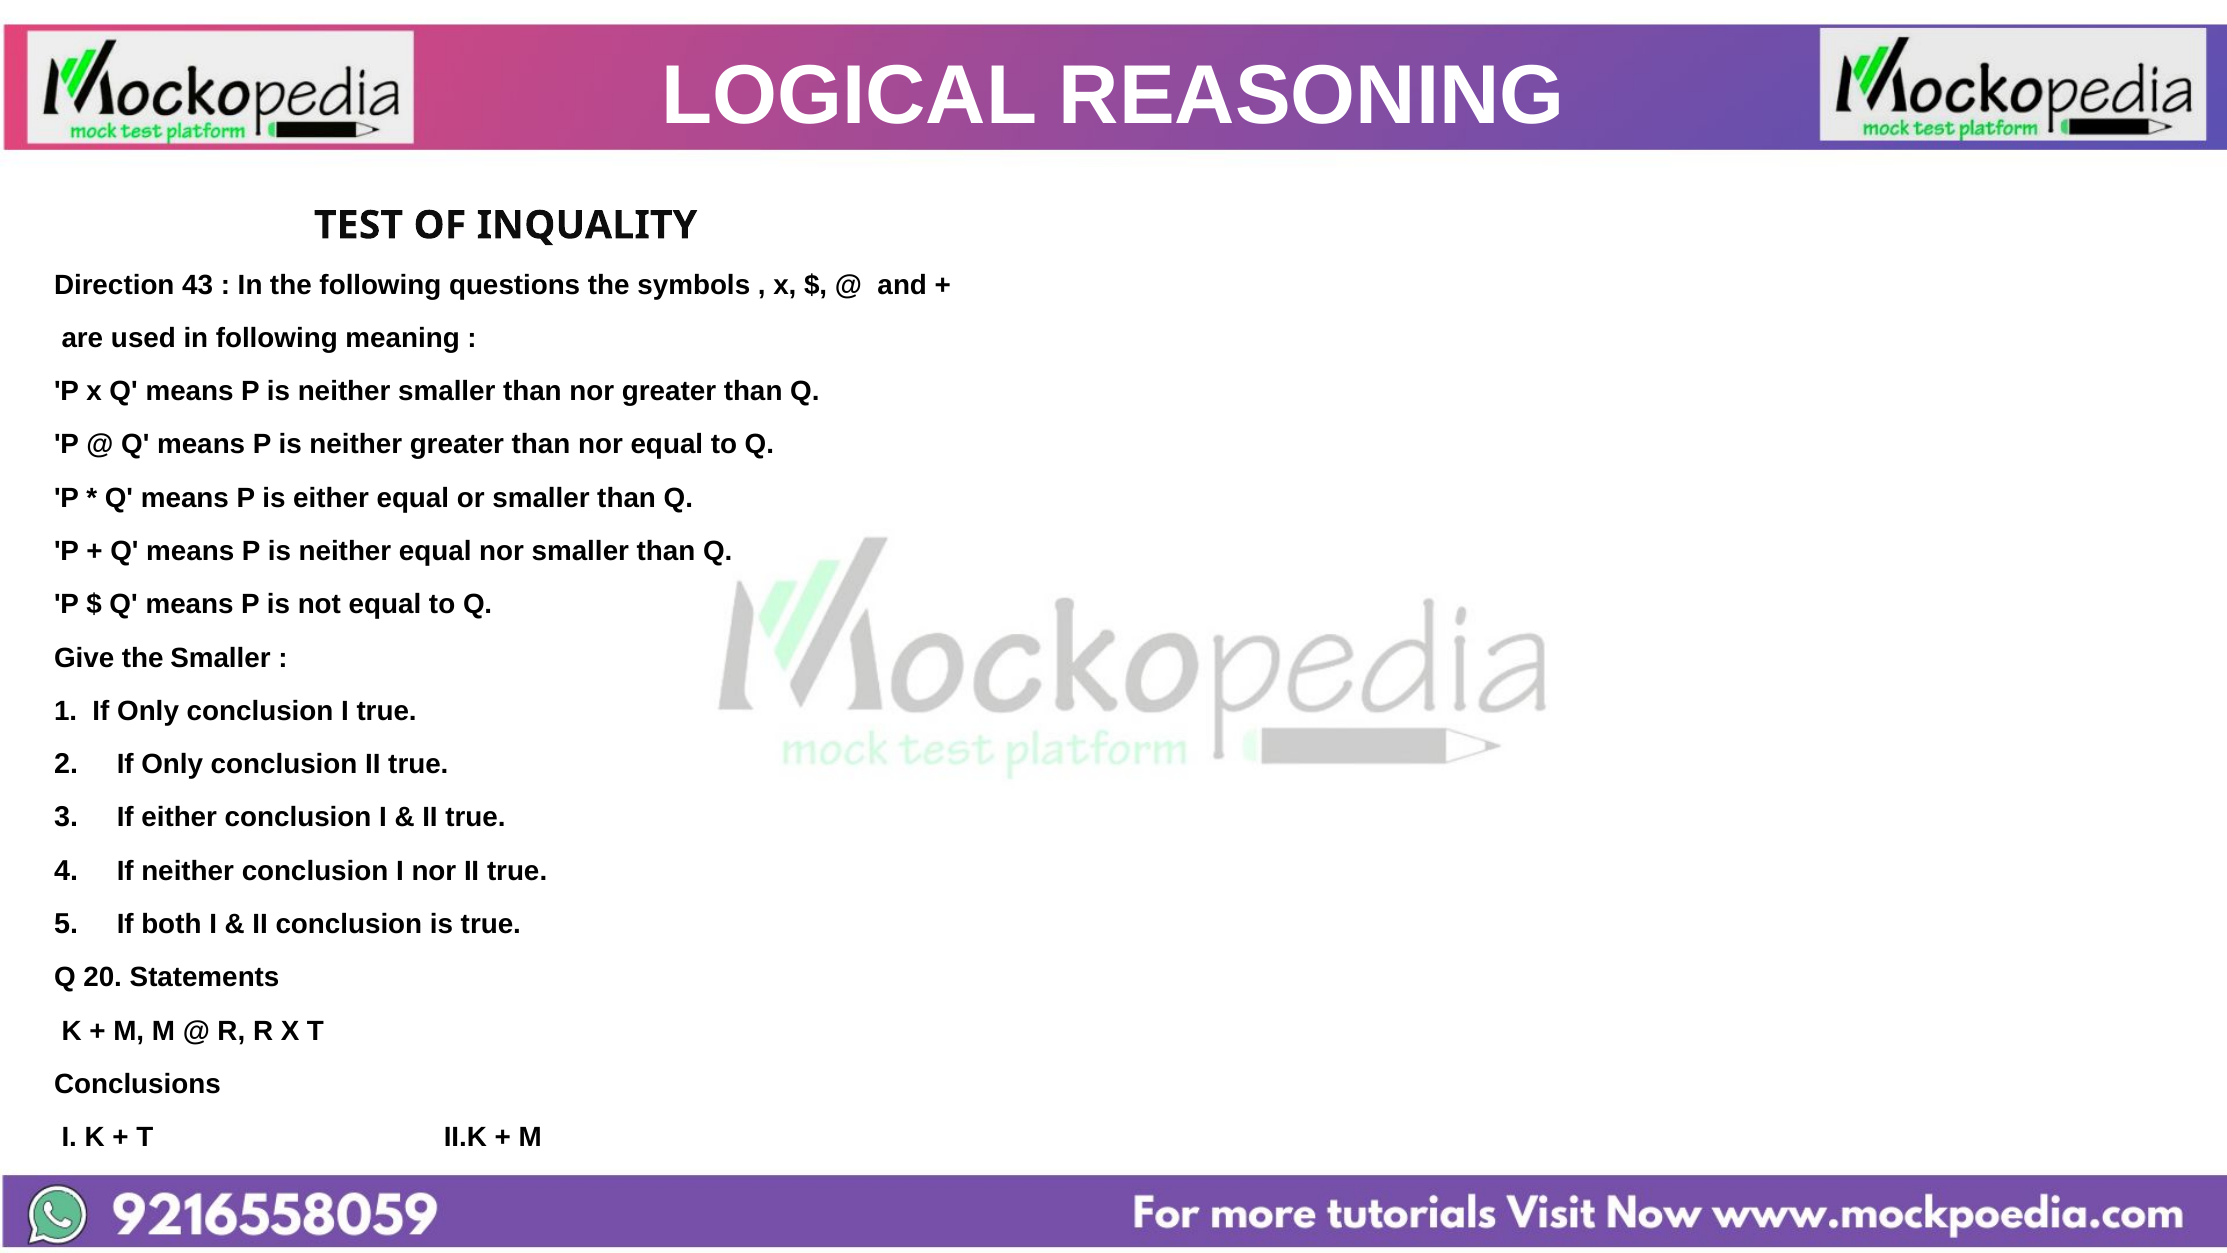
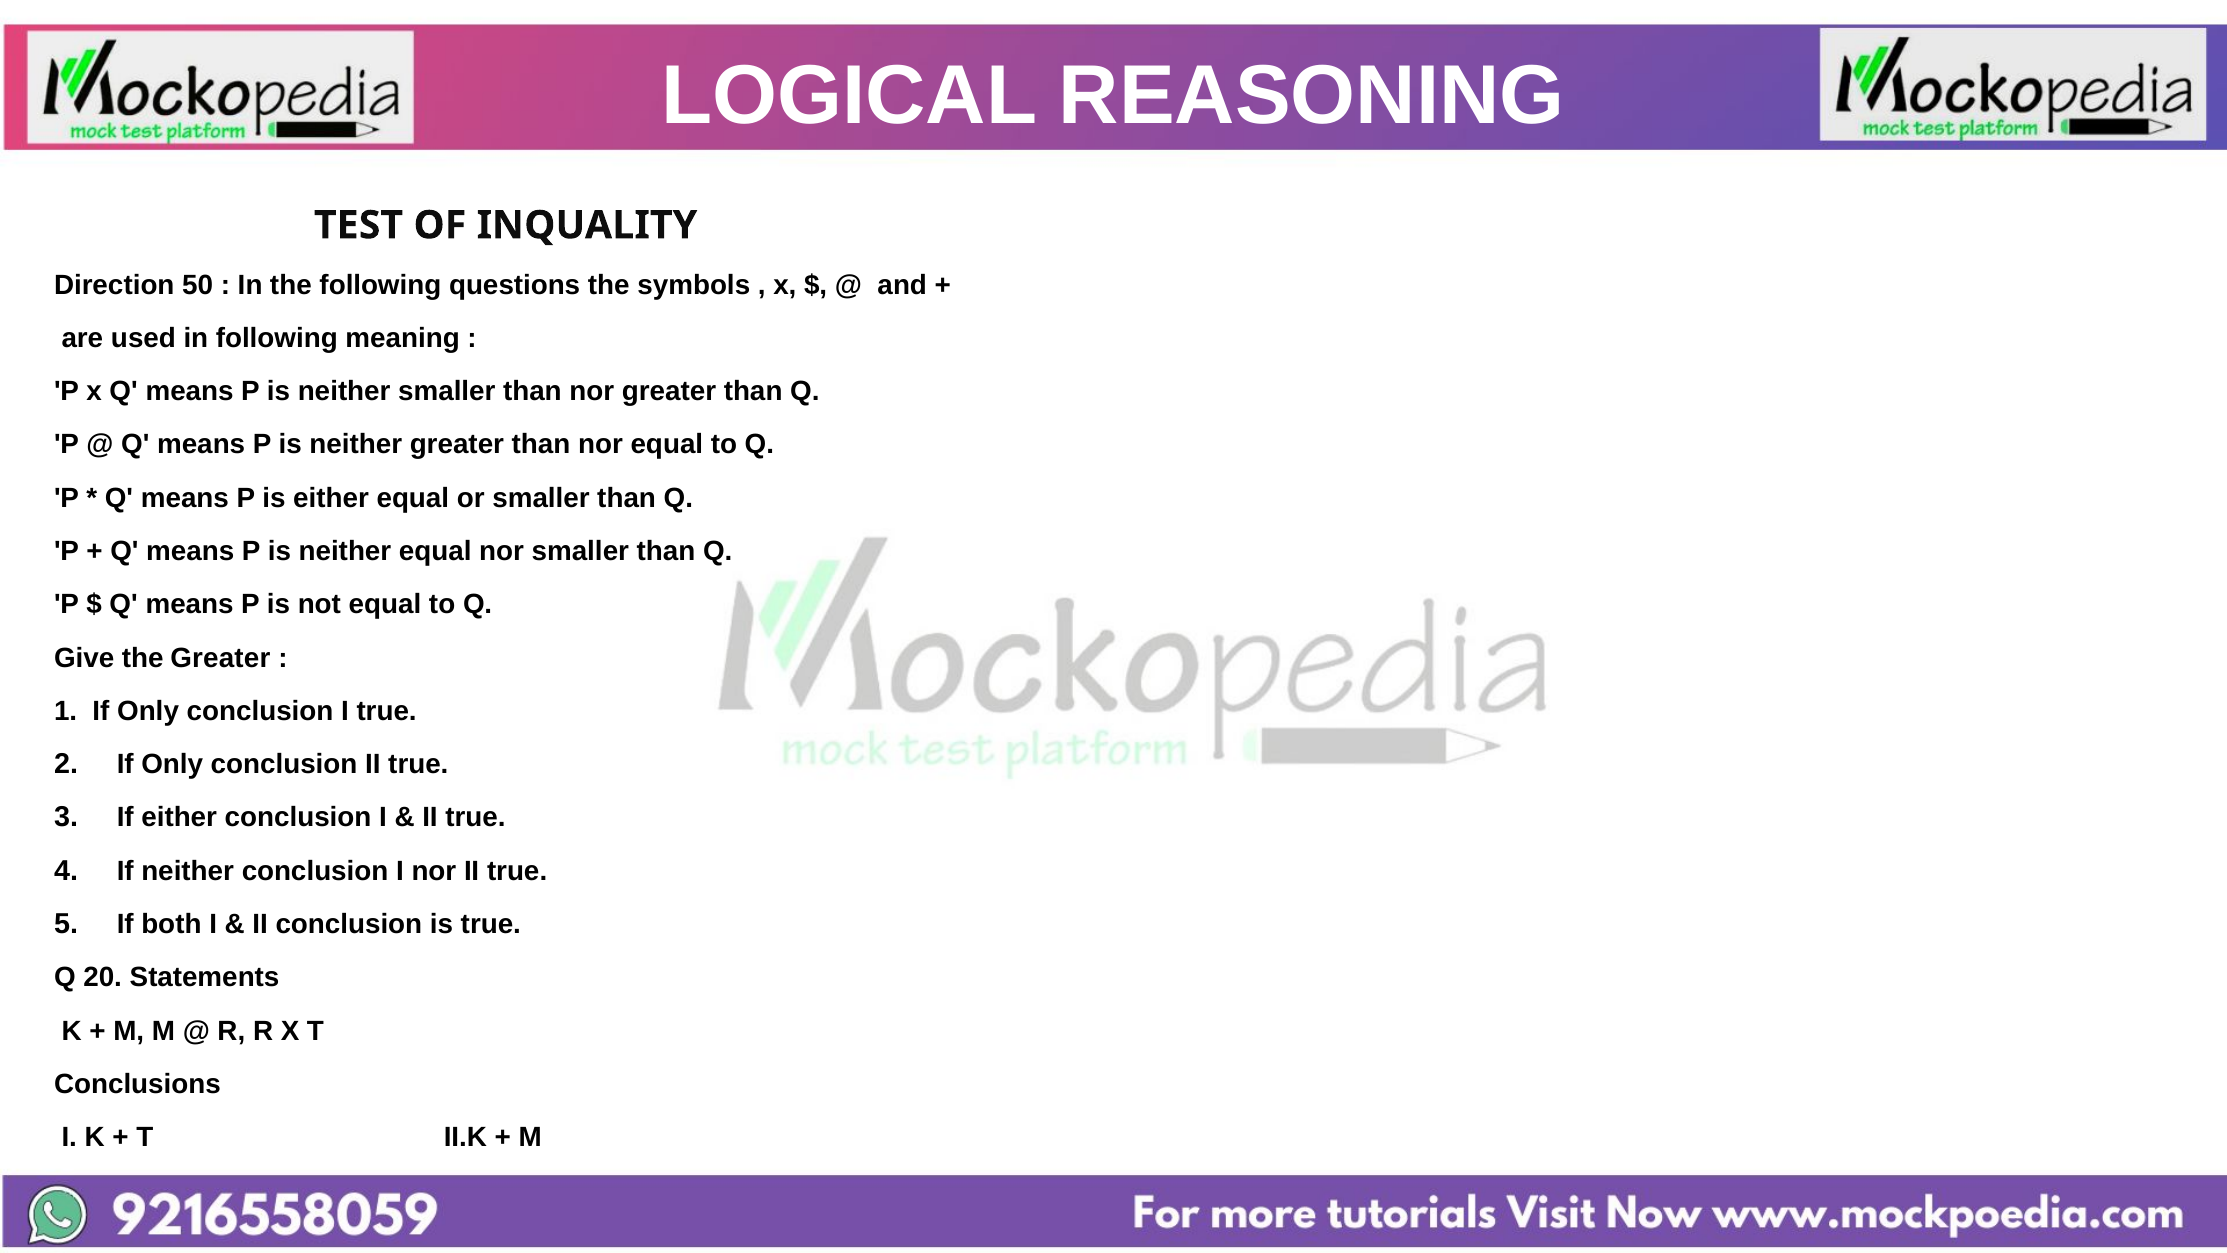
43: 43 -> 50 (198, 285)
the Smaller: Smaller -> Greater (220, 658)
